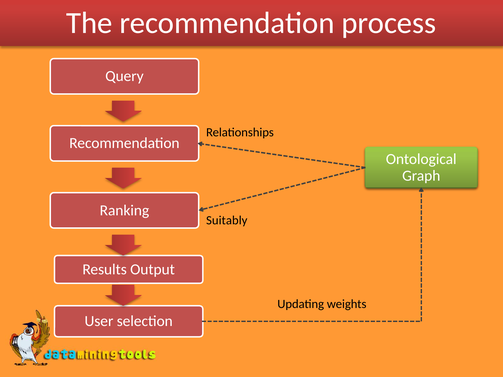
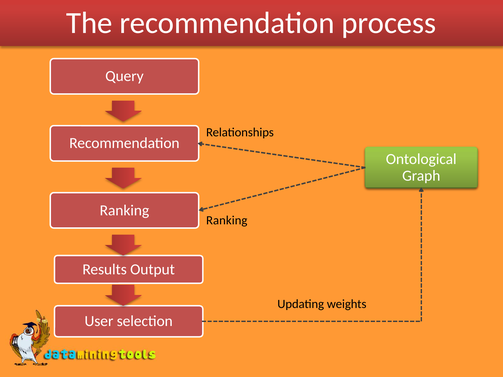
Suitably: Suitably -> Ranking (227, 220)
